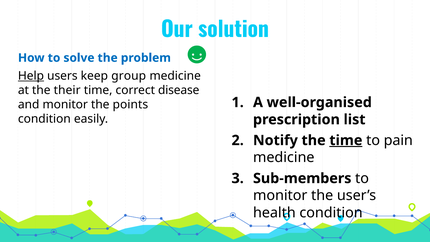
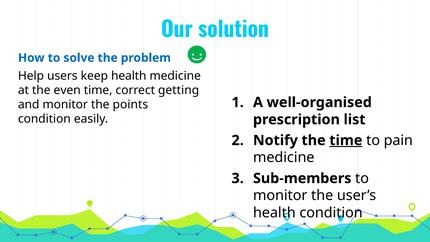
Help underline: present -> none (31, 76)
keep group: group -> health (129, 76)
their: their -> even (67, 90)
disease: disease -> getting (179, 90)
